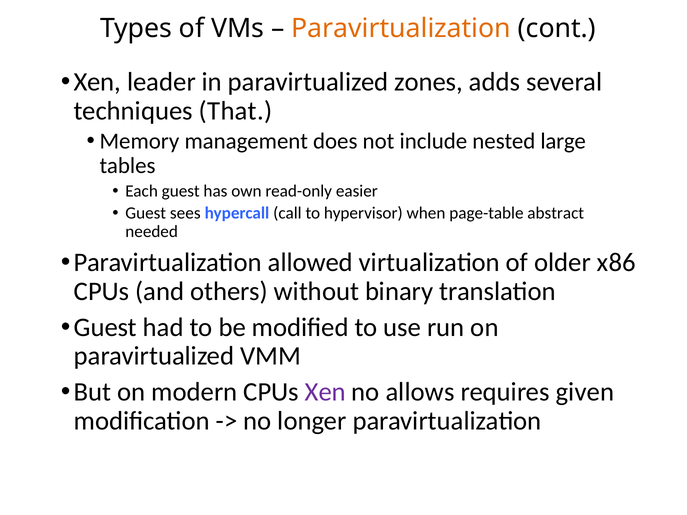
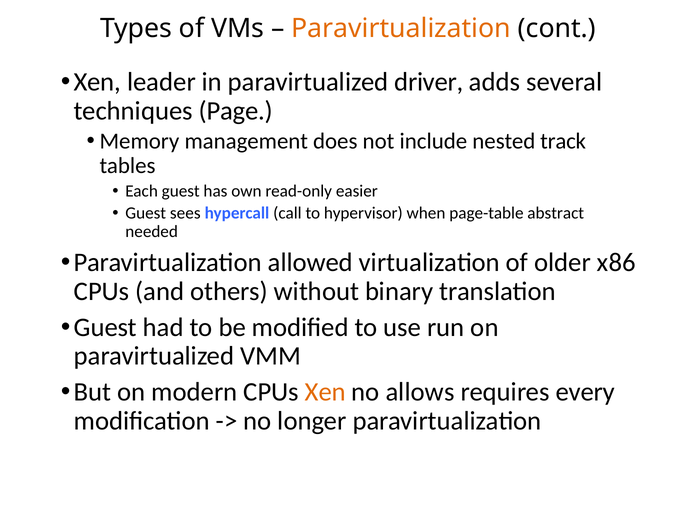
zones: zones -> driver (429, 82)
That: That -> Page (236, 111)
large: large -> track (563, 141)
Xen colour: purple -> orange (325, 392)
given: given -> every (585, 392)
